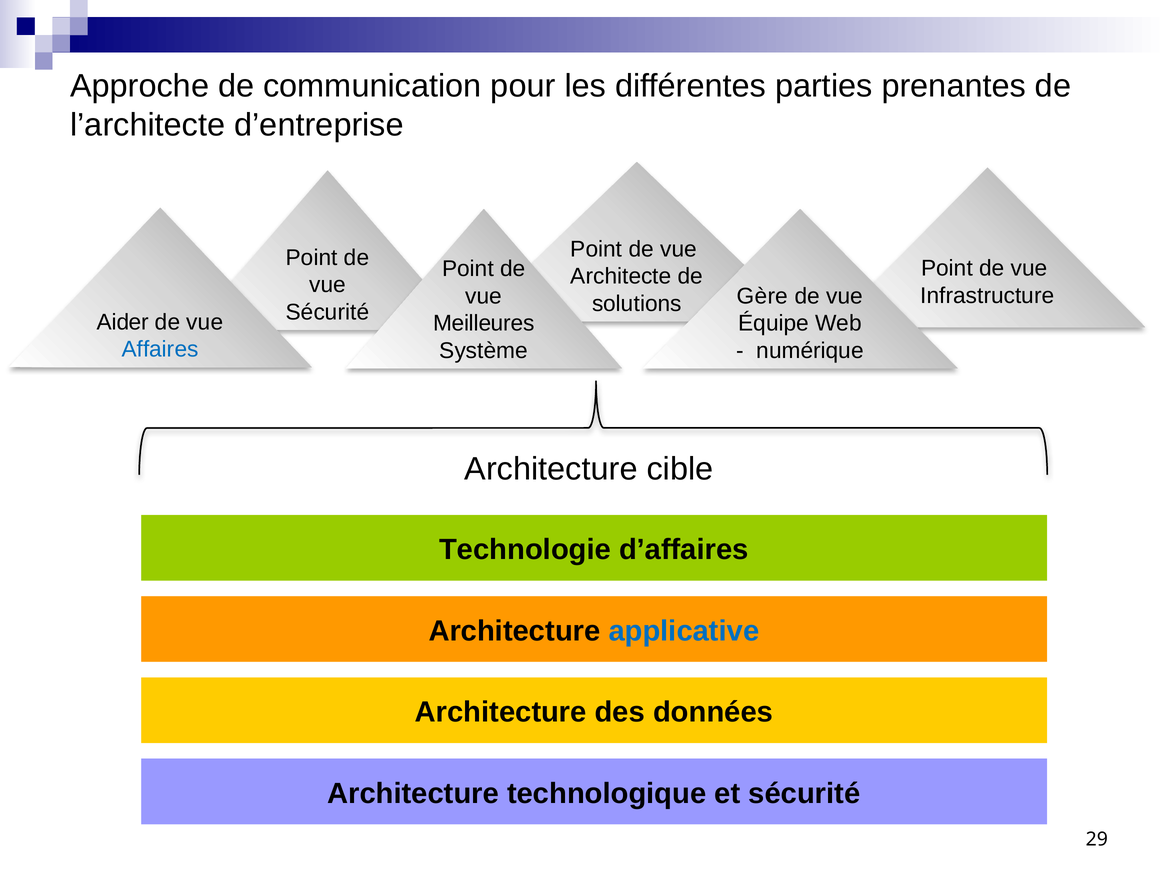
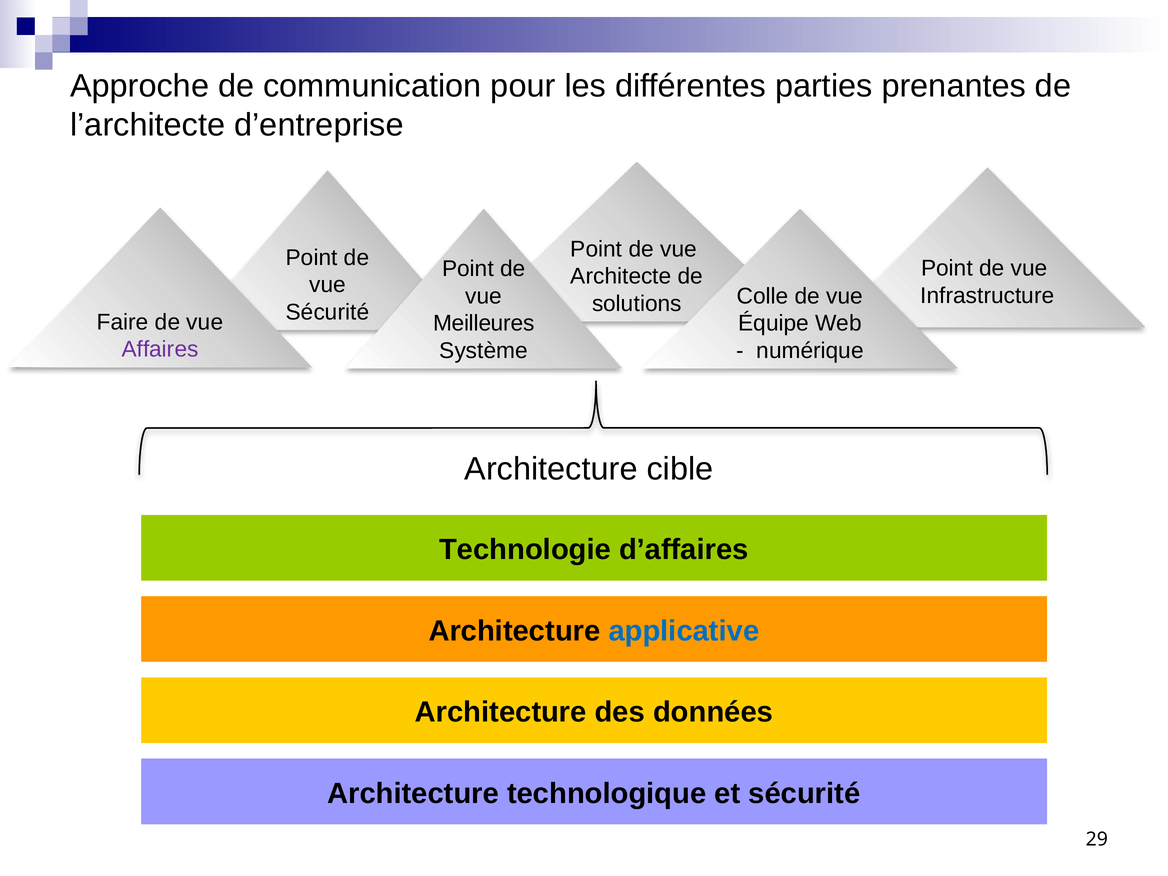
Gère: Gère -> Colle (763, 296)
Aider: Aider -> Faire (123, 322)
Affaires colour: blue -> purple (160, 349)
